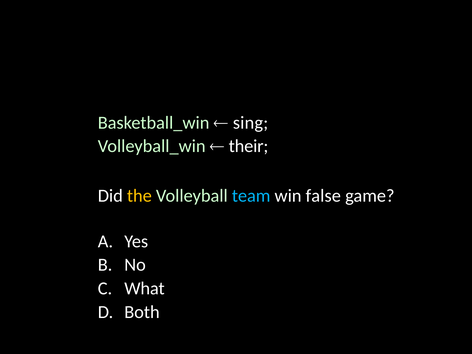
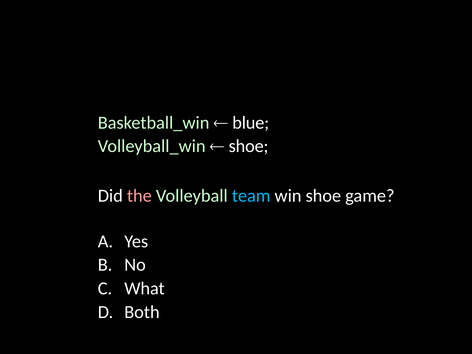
sing: sing -> blue (251, 123)
their: their -> shoe (249, 146)
the colour: yellow -> pink (139, 196)
win false: false -> shoe (323, 196)
